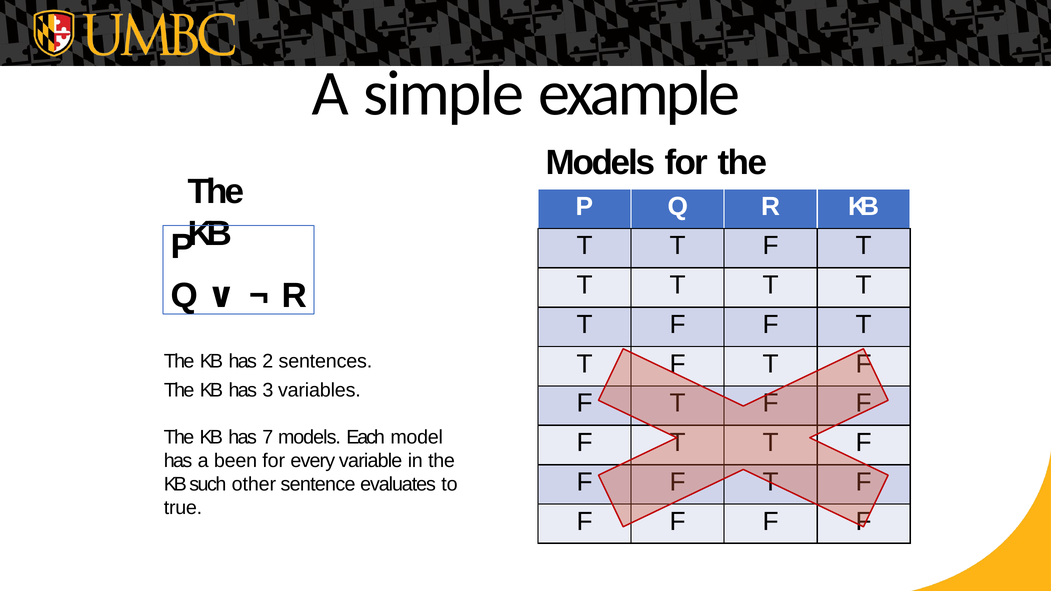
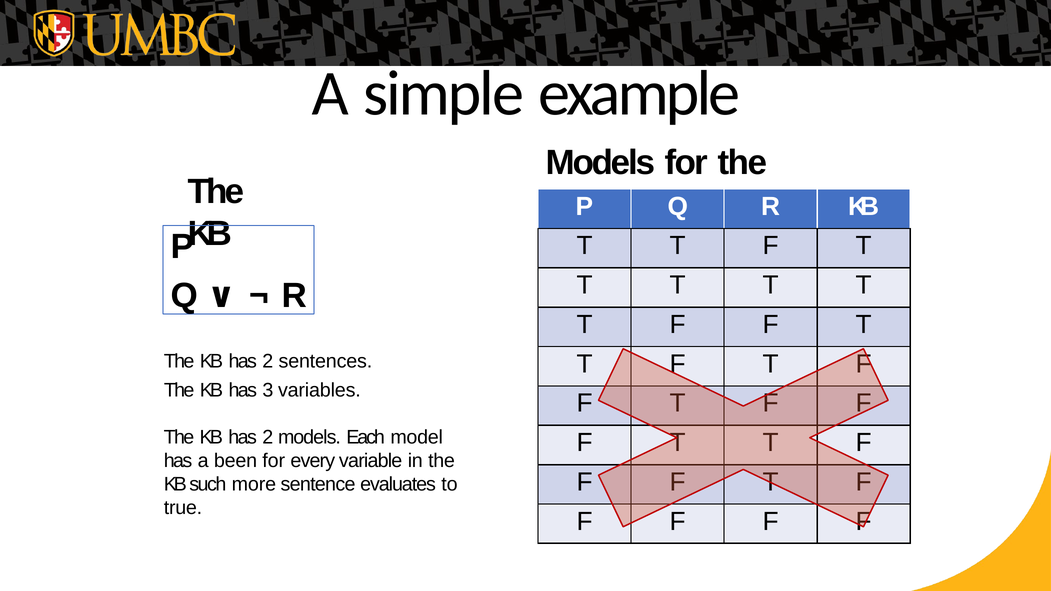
7: 7 -> 2 (268, 437)
other: other -> more (254, 485)
